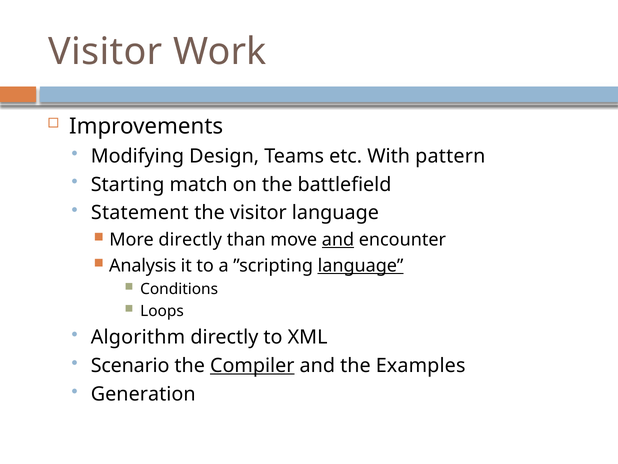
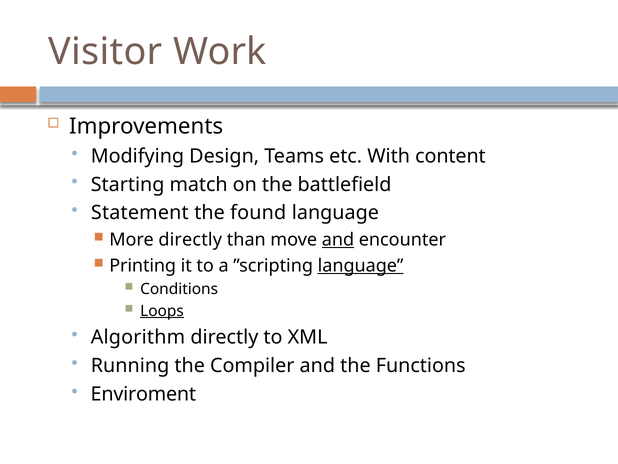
pattern: pattern -> content (450, 156)
the visitor: visitor -> found (258, 213)
Analysis: Analysis -> Printing (143, 265)
Loops underline: none -> present (162, 311)
Scenario: Scenario -> Running (130, 365)
Compiler underline: present -> none (252, 365)
Examples: Examples -> Functions (421, 365)
Generation: Generation -> Enviroment (143, 394)
